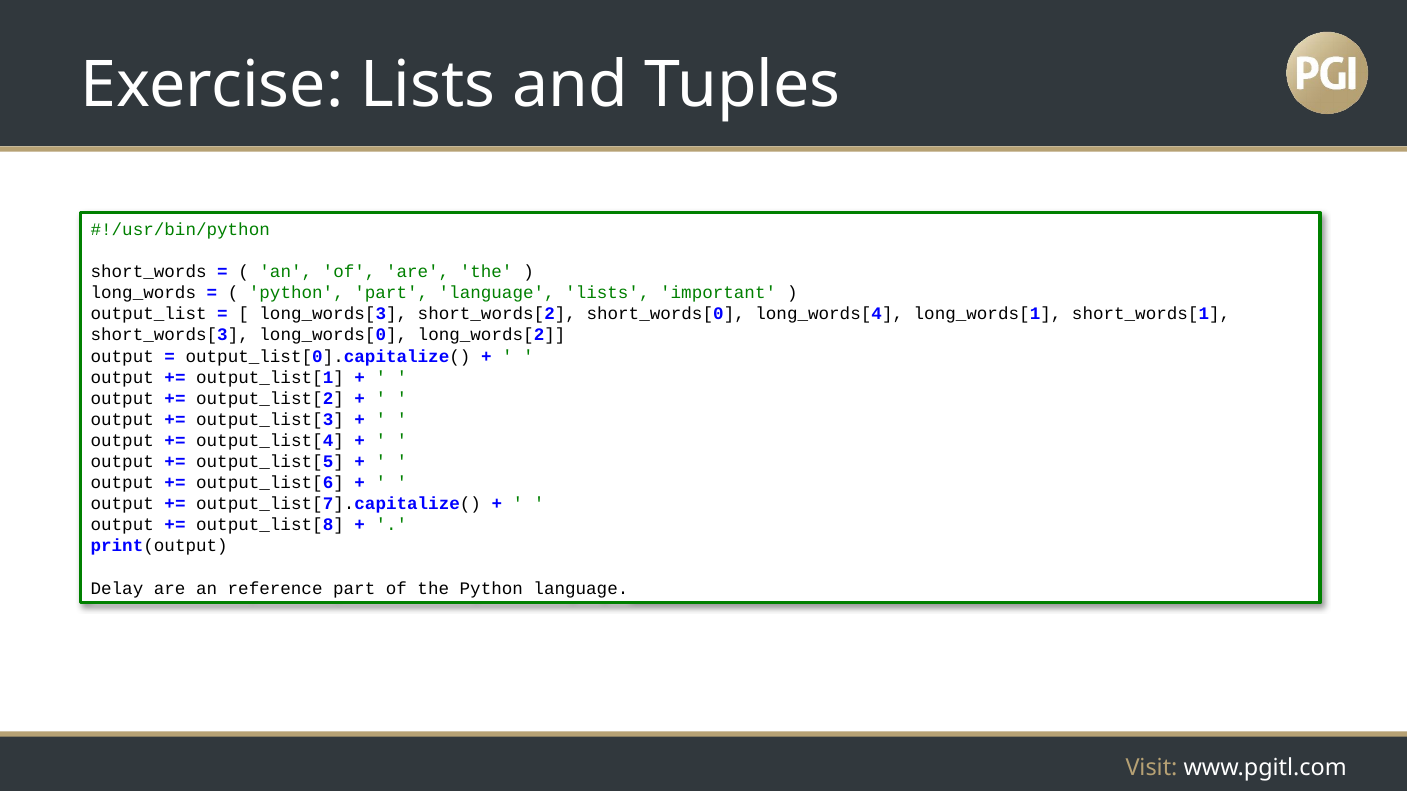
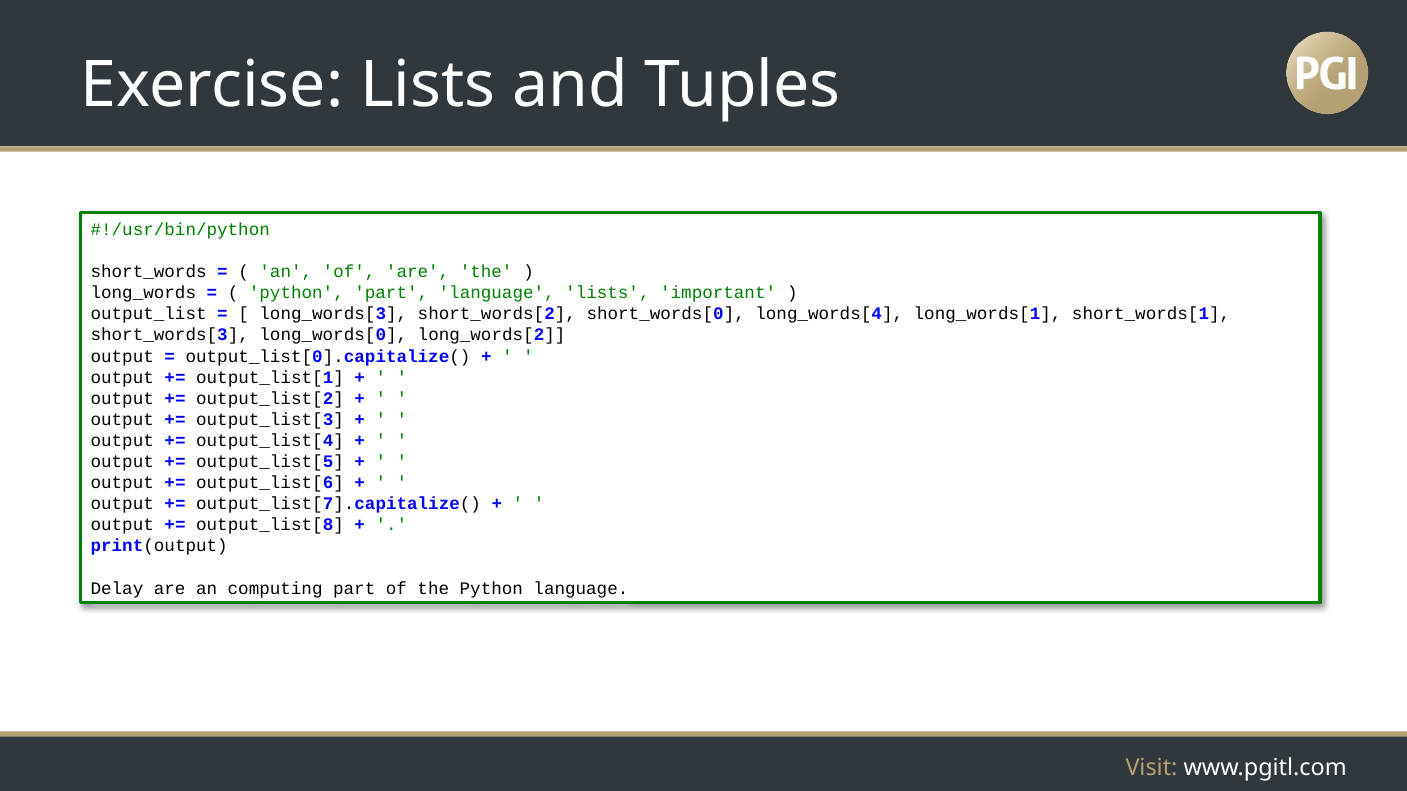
reference: reference -> computing (275, 589)
